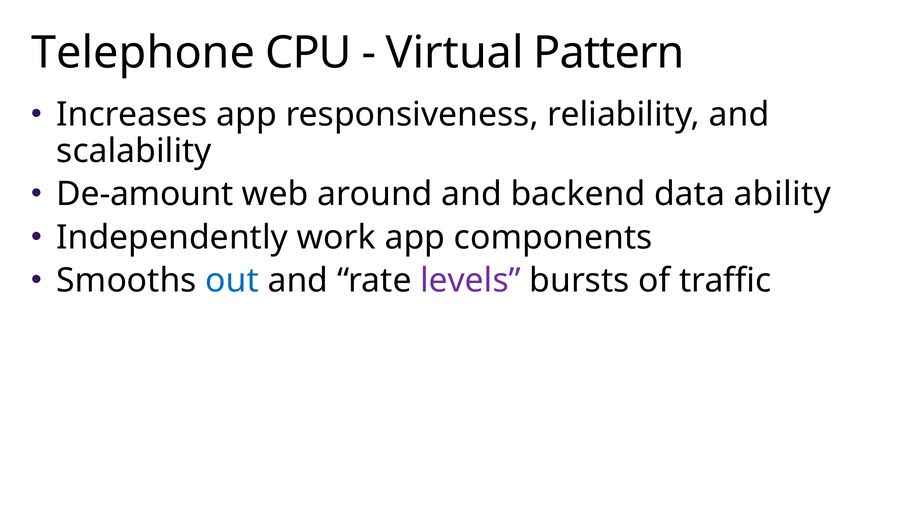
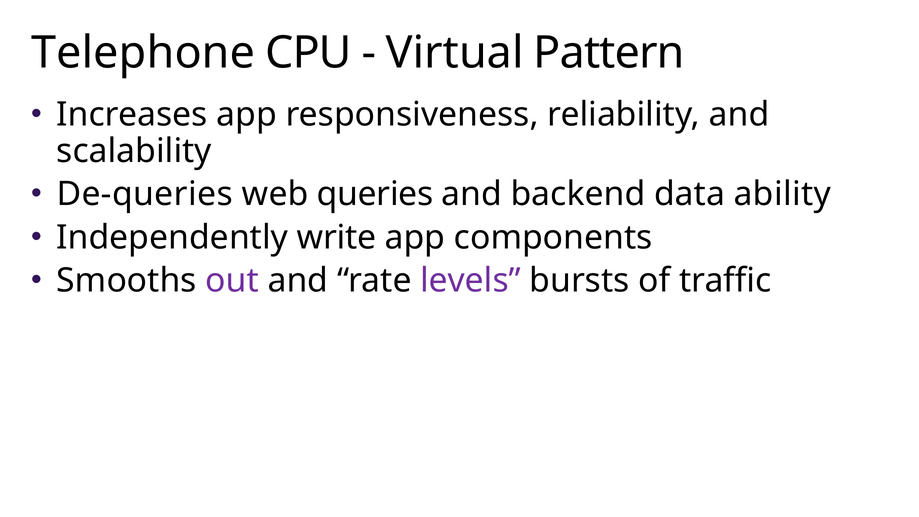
De-amount: De-amount -> De-queries (145, 194)
around: around -> queries (375, 194)
work: work -> write (337, 237)
out colour: blue -> purple (232, 281)
